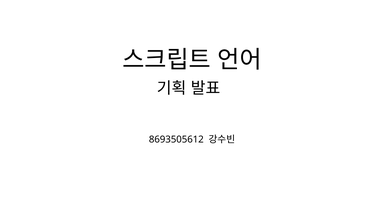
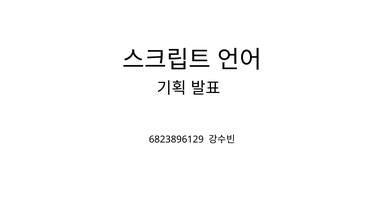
8693505612: 8693505612 -> 6823896129 (176, 139)
